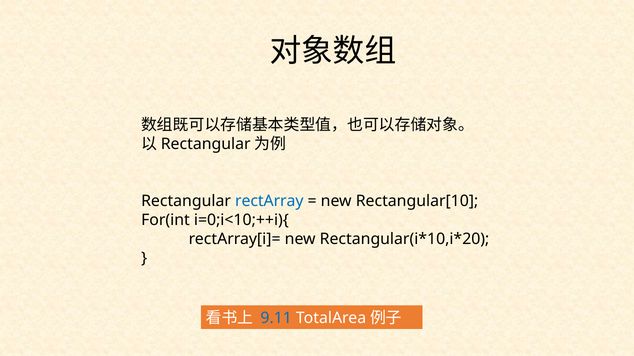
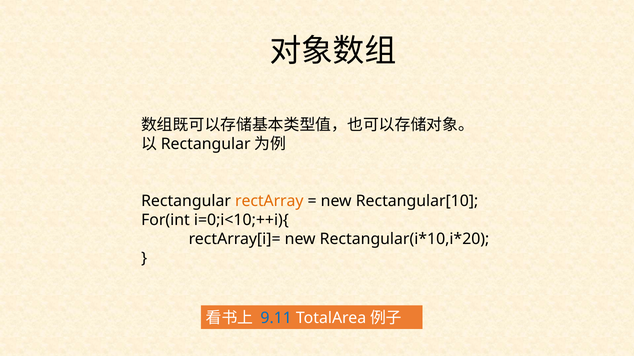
rectArray colour: blue -> orange (269, 201)
